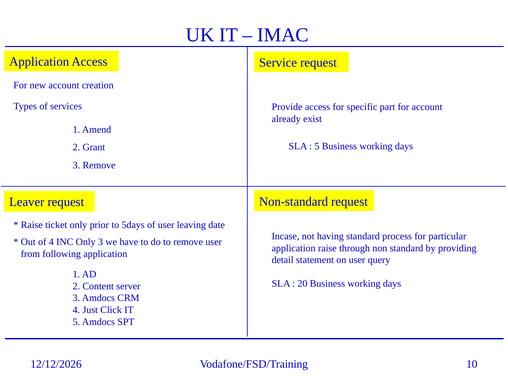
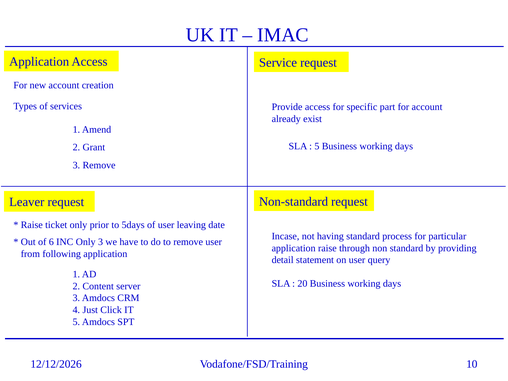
of 4: 4 -> 6 (51, 242)
